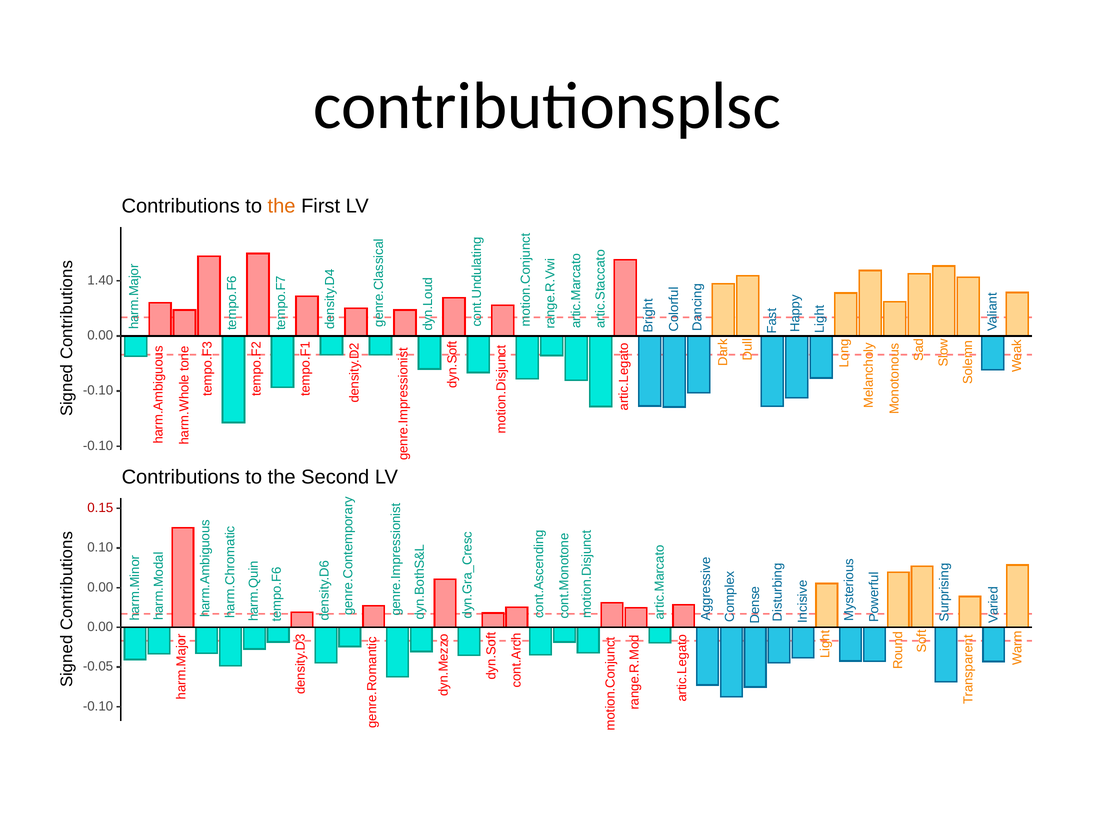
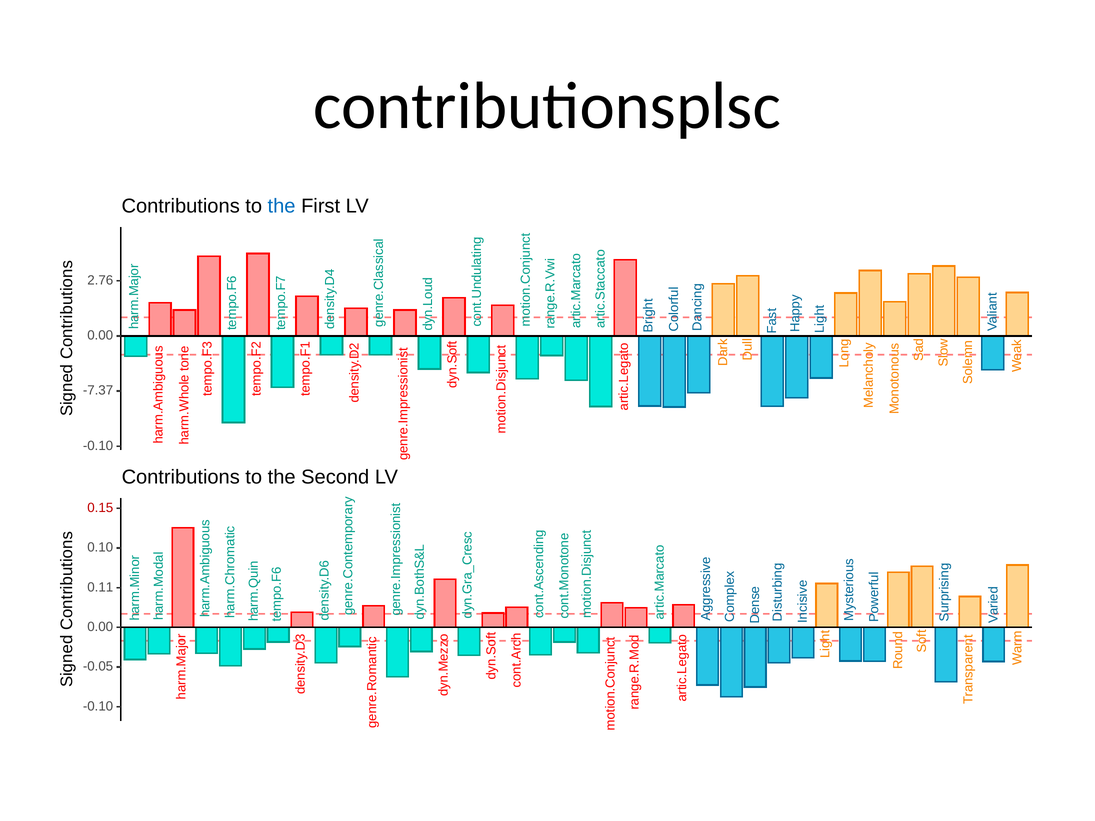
the colour: orange -> blue (282, 206)
1.40: 1.40 -> 2.76 (100, 281)
-0.10: -0.10 -> -7.37 (98, 391)
0.00: 0.00 -> 0.11 (100, 587)
